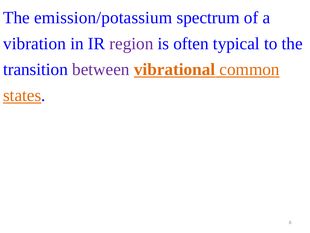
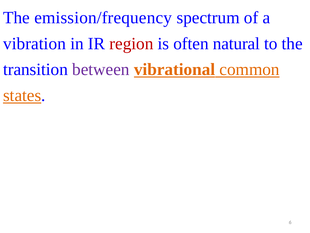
emission/potassium: emission/potassium -> emission/frequency (103, 18)
region colour: purple -> red (131, 43)
typical: typical -> natural (236, 43)
